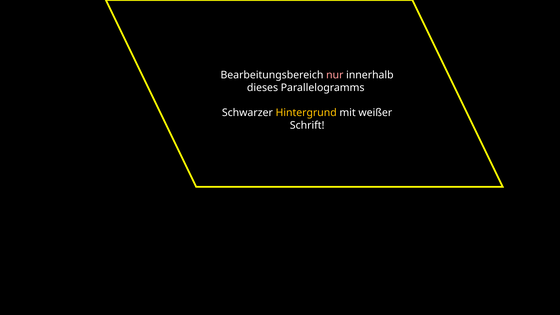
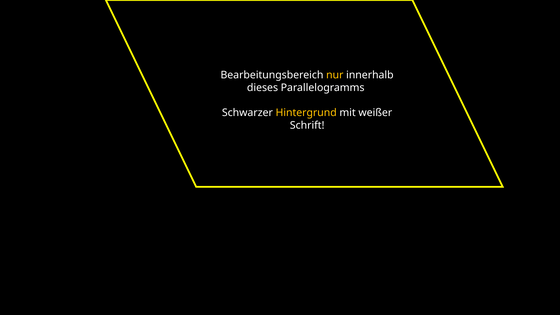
nur colour: pink -> yellow (335, 75)
